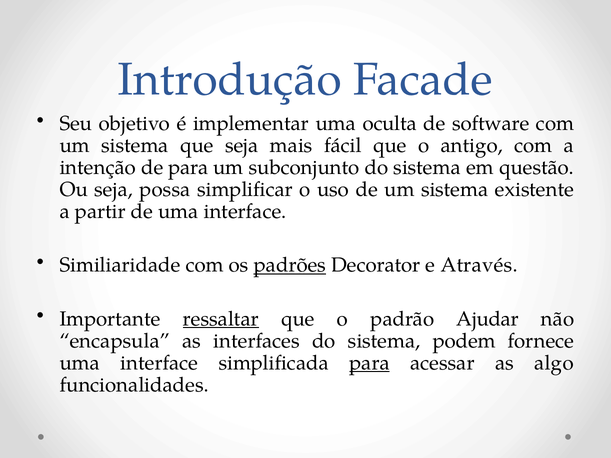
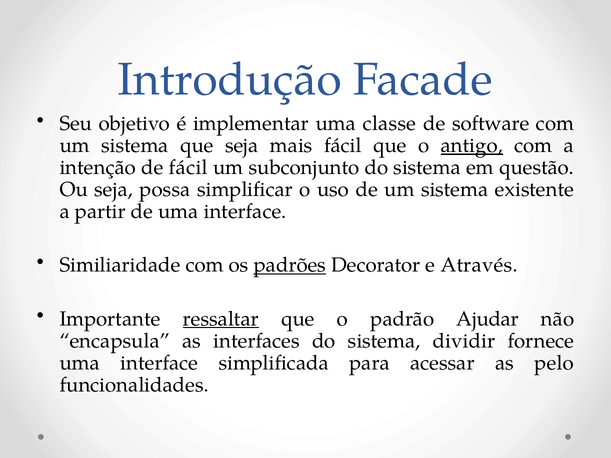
oculta: oculta -> classe (390, 124)
antigo underline: none -> present (472, 146)
de para: para -> fácil (188, 168)
podem: podem -> dividir (464, 341)
para underline: present -> none (370, 363)
algo: algo -> pelo (554, 363)
